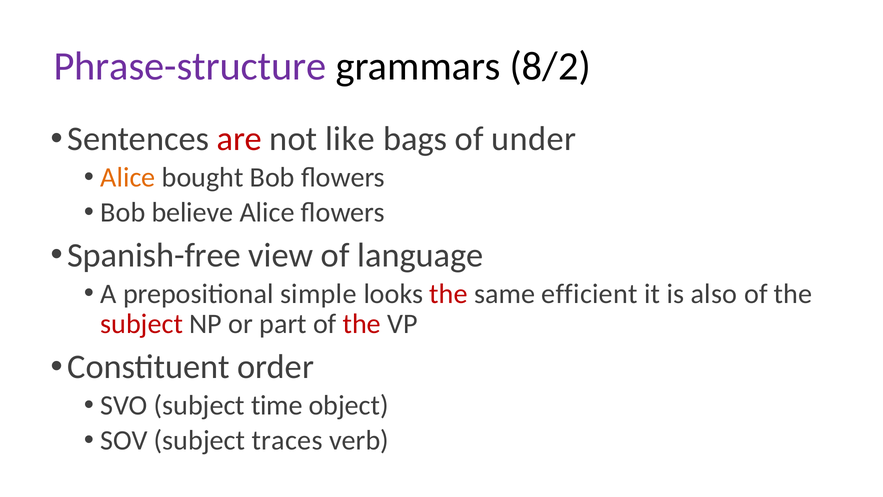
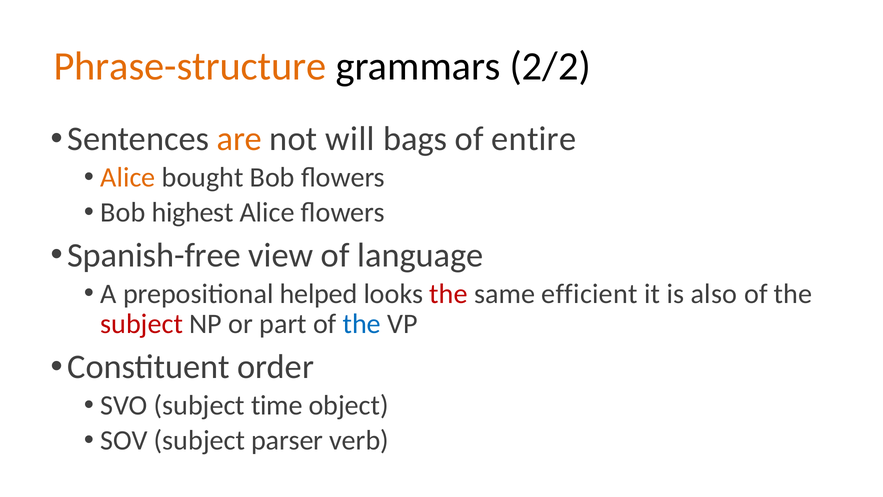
Phrase-structure colour: purple -> orange (190, 66)
8/2: 8/2 -> 2/2 (550, 66)
are colour: red -> orange (239, 139)
like: like -> will (350, 139)
under: under -> entire (534, 139)
believe: believe -> highest (193, 212)
simple: simple -> helped (319, 294)
the colour: red -> blue (362, 324)
traces: traces -> parser (287, 440)
